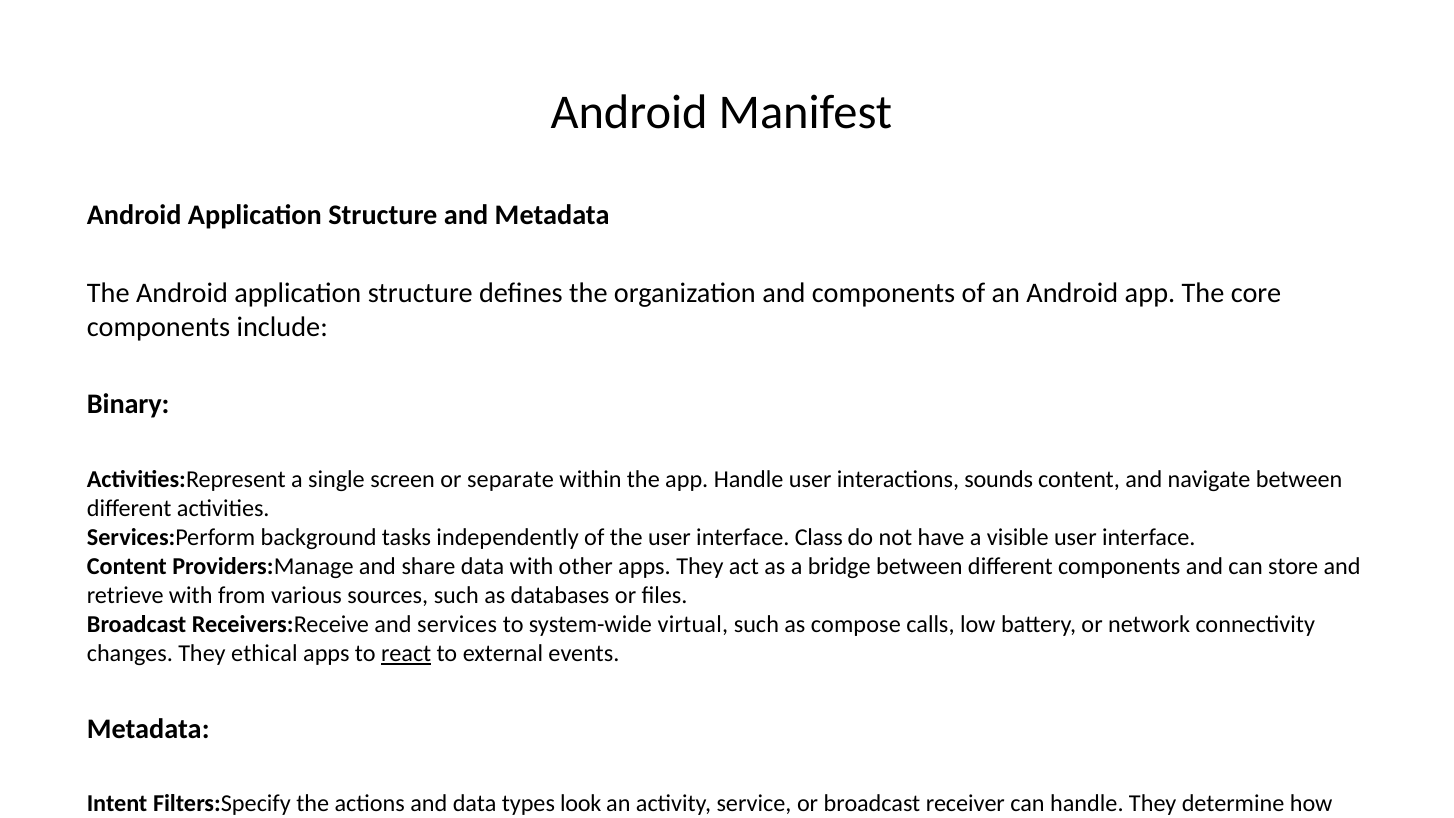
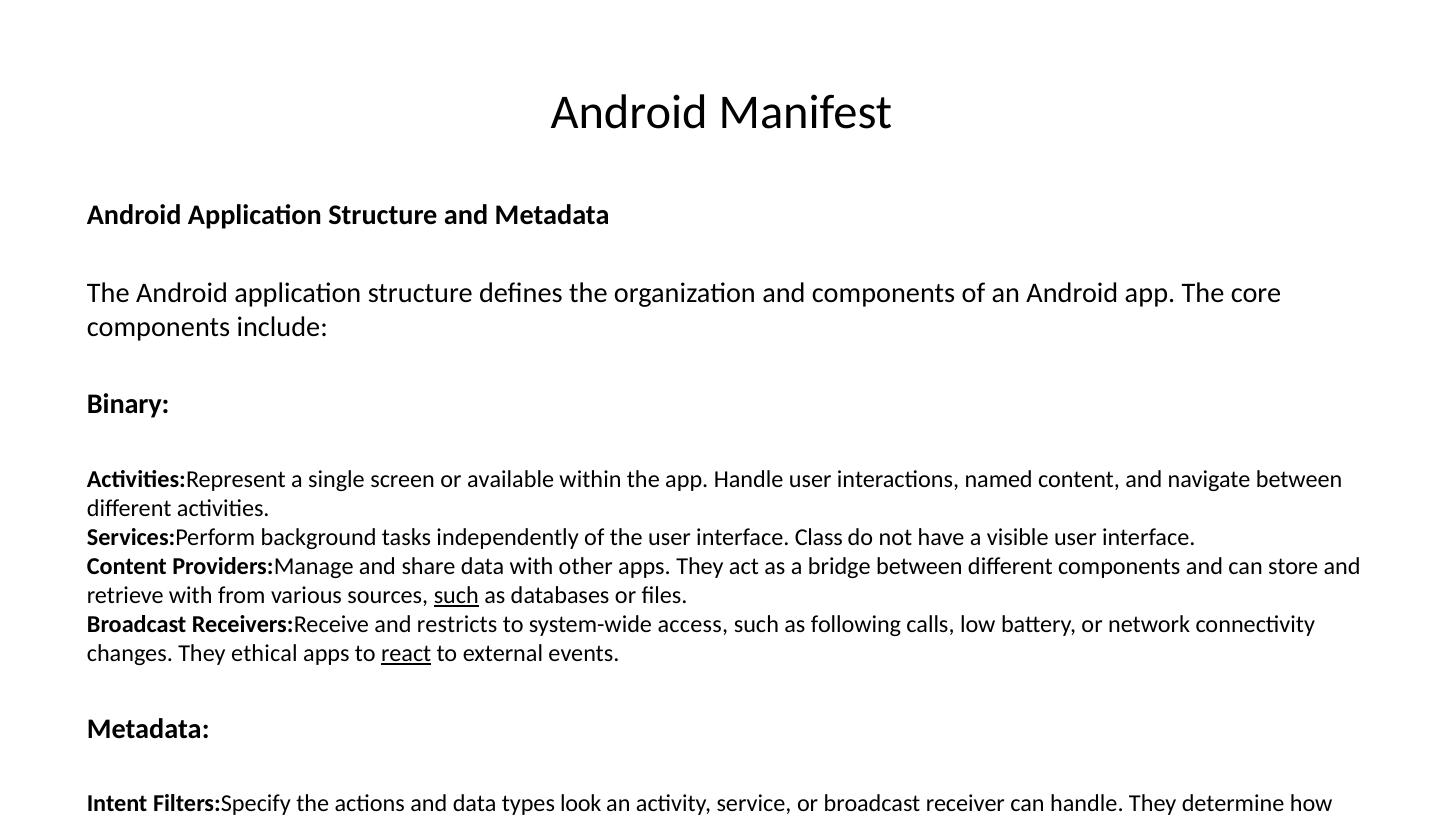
separate: separate -> available (511, 479)
sounds: sounds -> named (999, 479)
such underline: none -> present (456, 595)
services: services -> restricts (457, 624)
system-wide virtual: virtual -> access (693, 624)
compose: compose -> following (856, 624)
